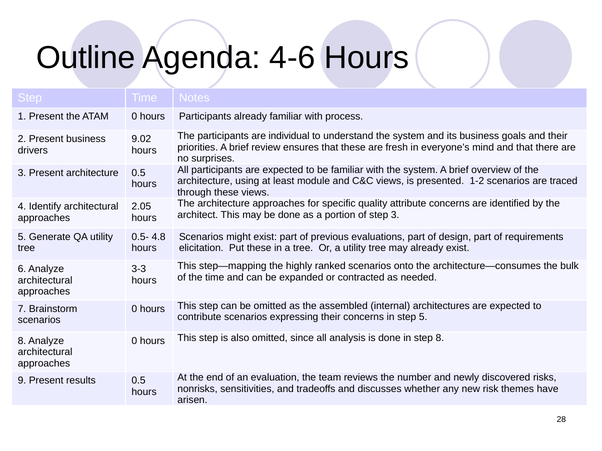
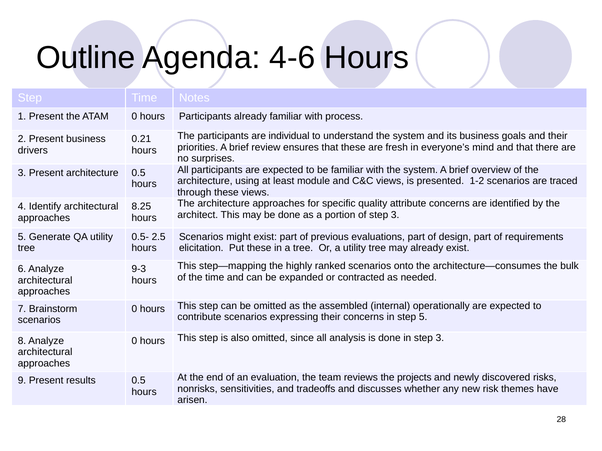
9.02: 9.02 -> 0.21 (141, 139)
2.05: 2.05 -> 8.25 (141, 207)
4.8: 4.8 -> 2.5 (159, 237)
3-3: 3-3 -> 9-3 (139, 269)
architectures: architectures -> operationally (441, 306)
in step 8: 8 -> 3 (440, 338)
number: number -> projects (414, 378)
